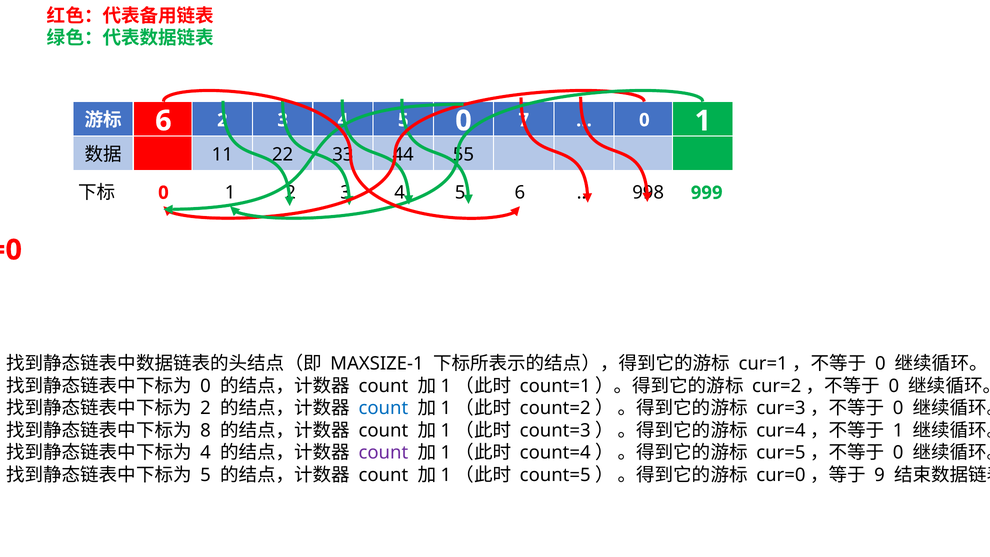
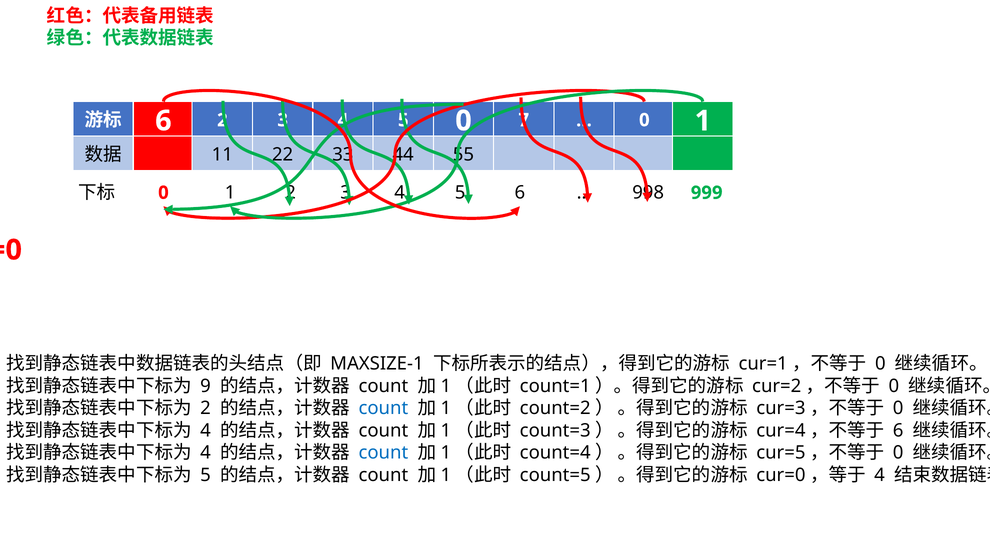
0: 0 -> 9 (206, 386)
8: 8 -> 4 (206, 430)
1: 1 -> 6 (898, 430)
count colour: purple -> blue (383, 453)
9: 9 -> 4 (880, 475)
